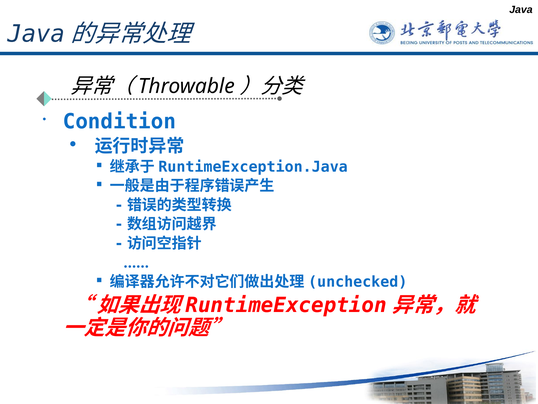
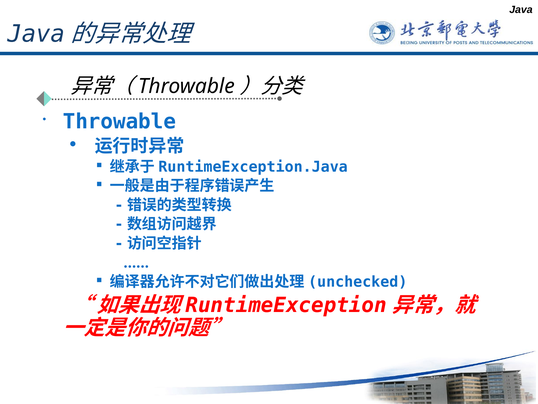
Condition: Condition -> Throwable (119, 121)
